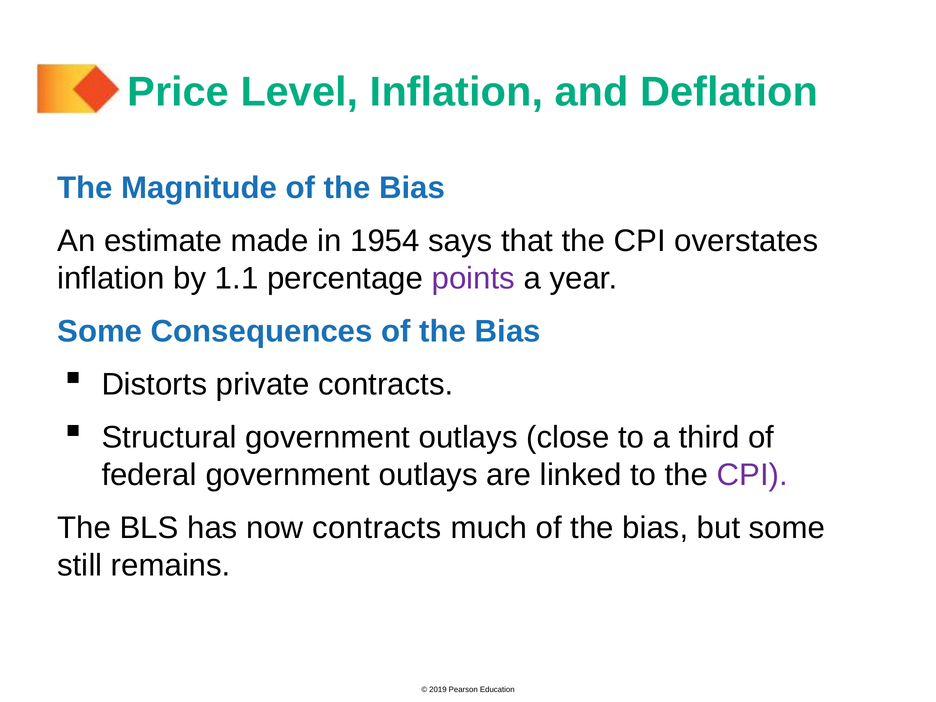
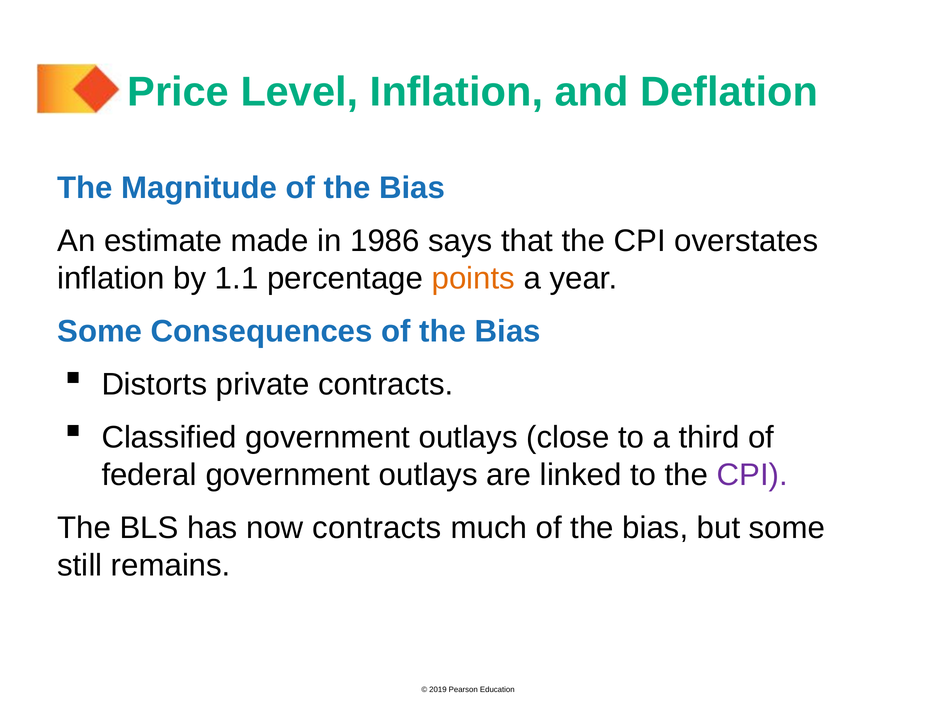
1954: 1954 -> 1986 (385, 241)
points colour: purple -> orange (473, 278)
Structural: Structural -> Classified (169, 437)
